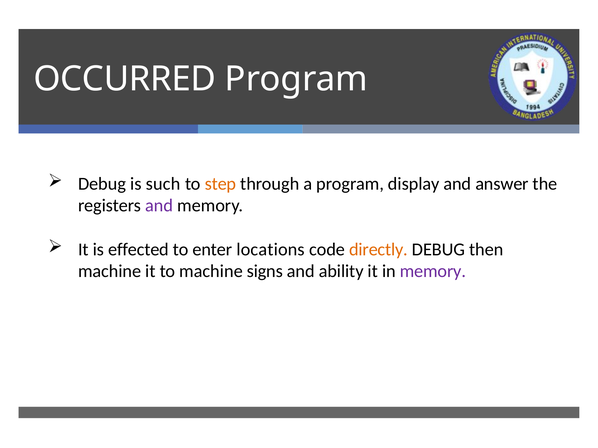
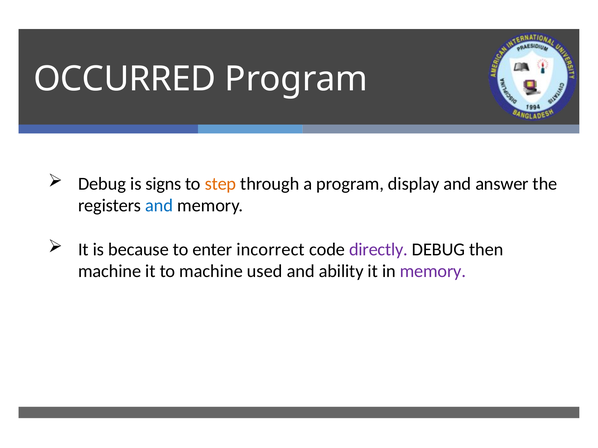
such: such -> signs (163, 184)
and colour: purple -> blue (159, 206)
effected: effected -> because (138, 250)
locations: locations -> incorrect (271, 250)
directly colour: orange -> purple (378, 250)
signs: signs -> used (265, 272)
